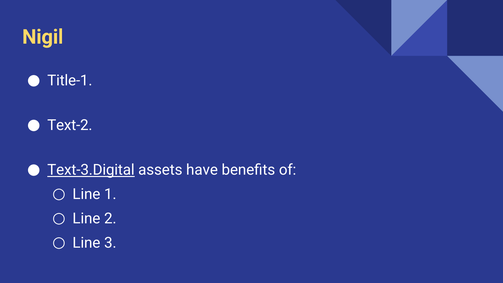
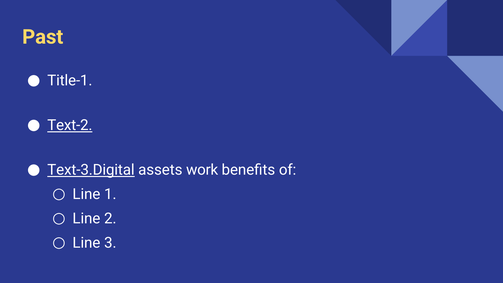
Nigil: Nigil -> Past (43, 37)
Text-2 underline: none -> present (70, 125)
have: have -> work (202, 170)
